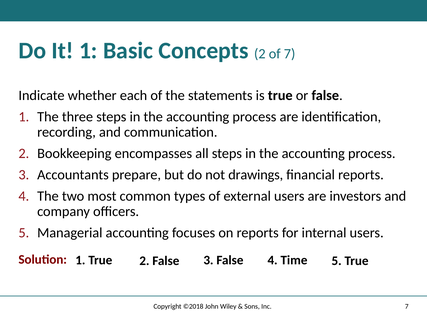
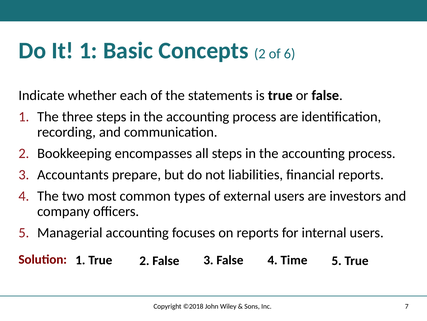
of 7: 7 -> 6 (290, 54)
drawings: drawings -> liabilities (256, 174)
